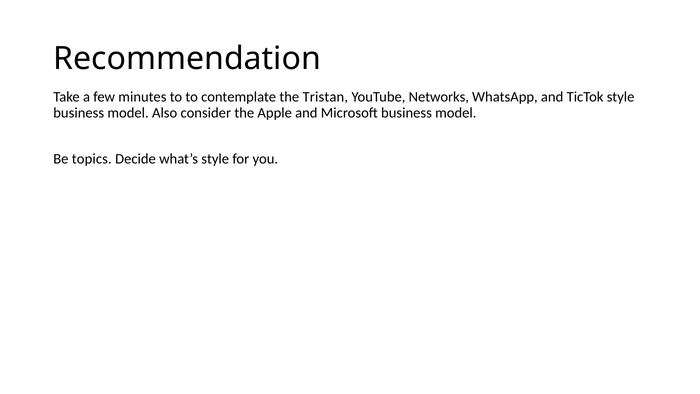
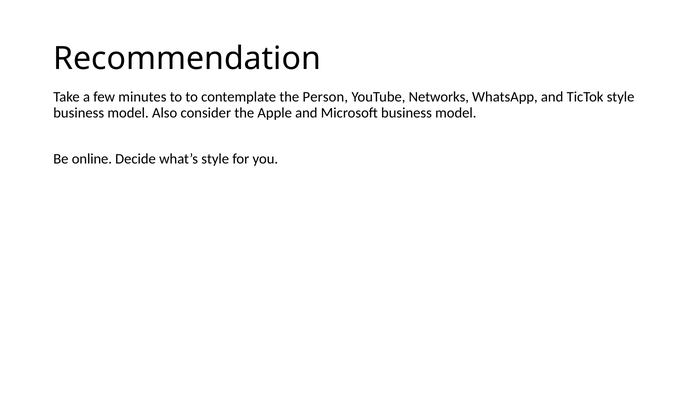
Tristan: Tristan -> Person (325, 97)
topics: topics -> online (92, 159)
